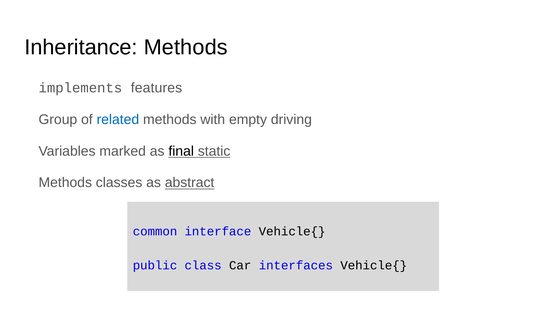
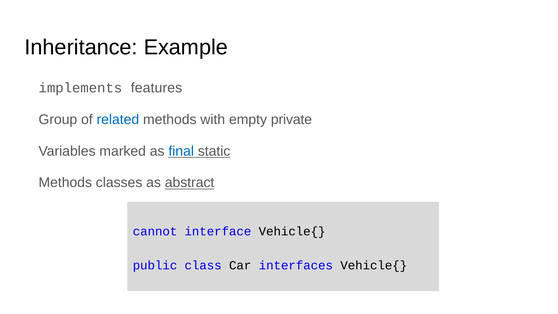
Inheritance Methods: Methods -> Example (186, 47)
driving: driving -> private (291, 119)
final colour: black -> blue (181, 151)
common: common -> cannot (155, 231)
